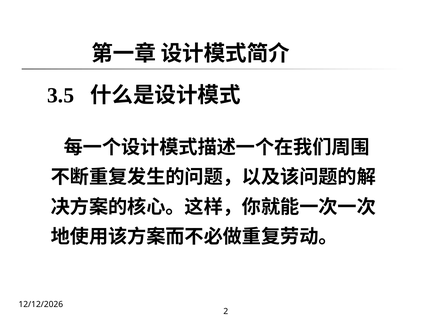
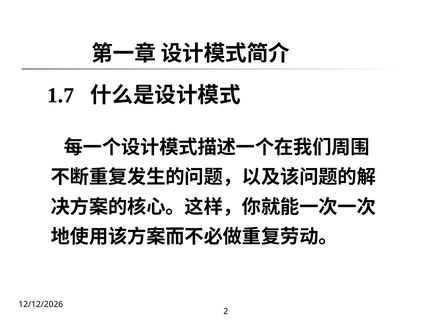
3.5: 3.5 -> 1.7 (61, 95)
